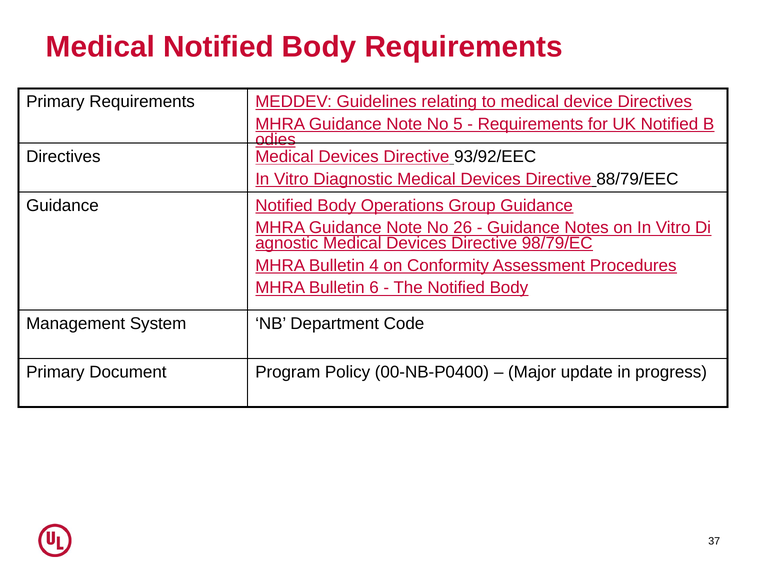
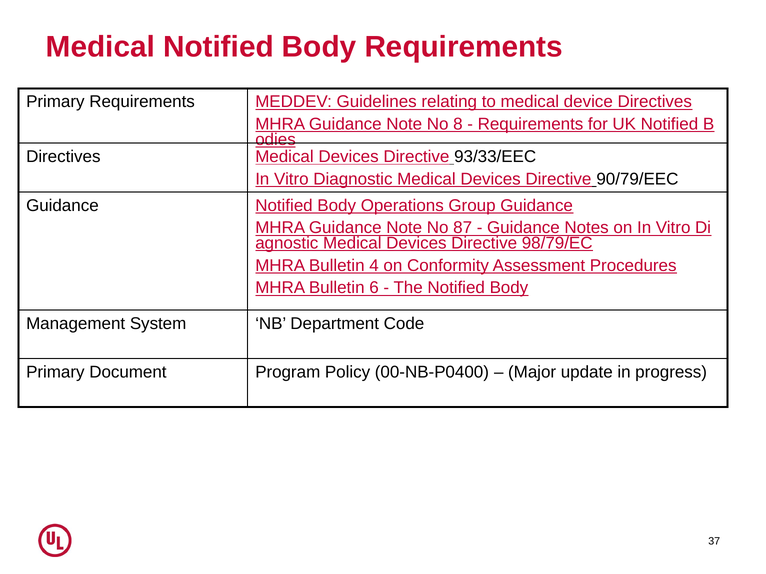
5: 5 -> 8 (458, 124)
93/92/EEC: 93/92/EEC -> 93/33/EEC (495, 157)
88/79/EEC: 88/79/EEC -> 90/79/EEC (637, 179)
26: 26 -> 87 (463, 228)
